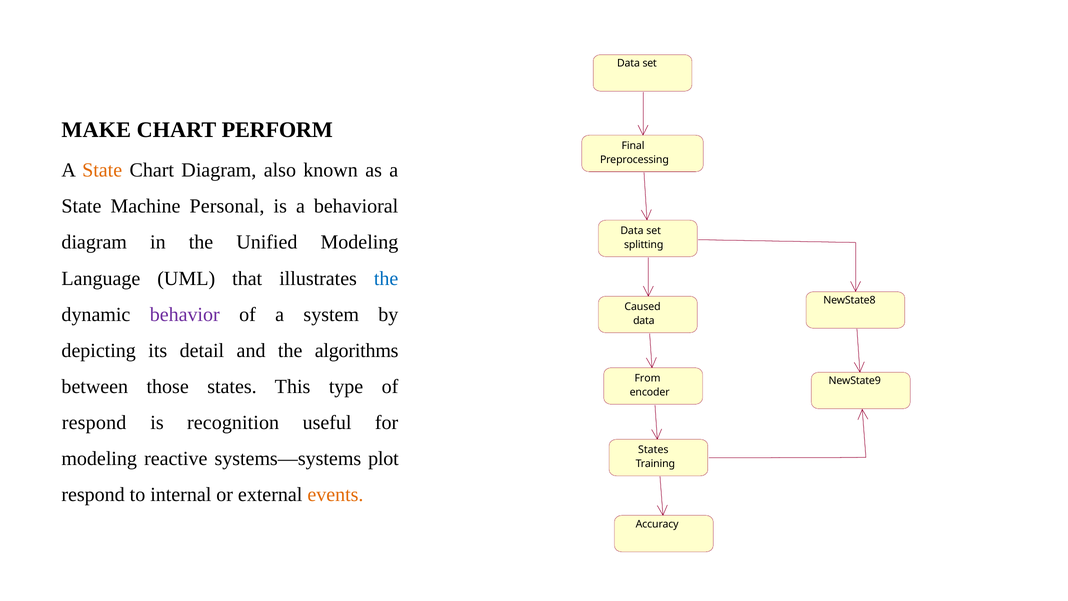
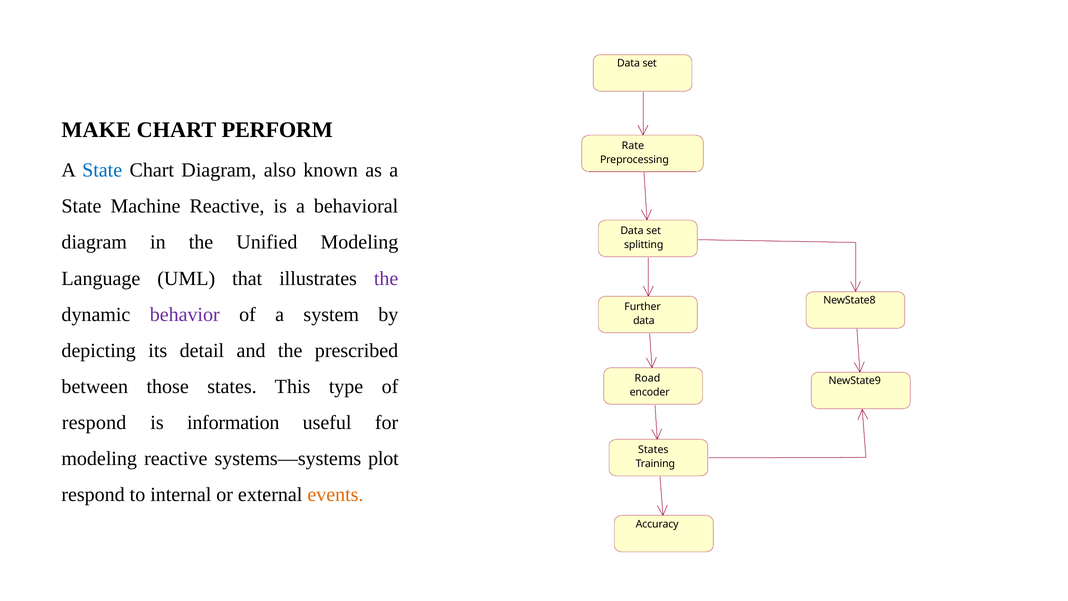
Final: Final -> Rate (633, 146)
State colour: orange -> blue (102, 170)
Machine Personal: Personal -> Reactive (227, 206)
the colour: blue -> purple (386, 278)
Caused: Caused -> Further (643, 307)
algorithms: algorithms -> prescribed (357, 350)
From: From -> Road (647, 378)
recognition: recognition -> information (233, 422)
